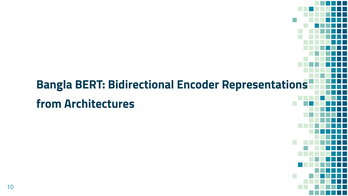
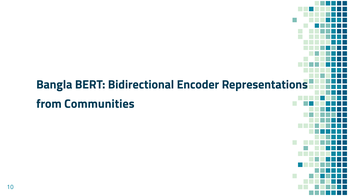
Architectures: Architectures -> Communities (99, 104)
